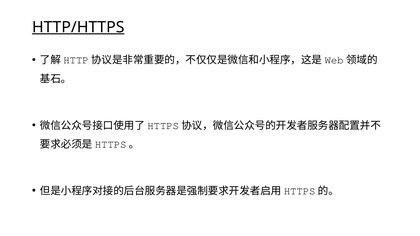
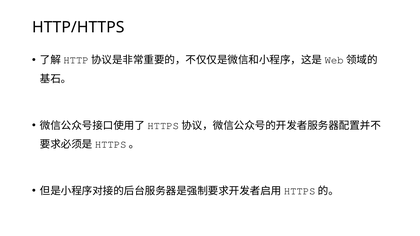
HTTP/HTTPS underline: present -> none (78, 27)
